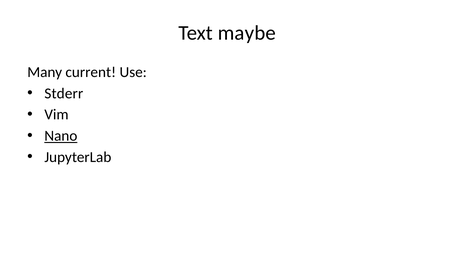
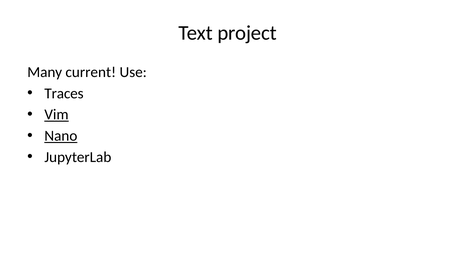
maybe: maybe -> project (247, 33)
Stderr: Stderr -> Traces (64, 93)
Vim underline: none -> present (56, 115)
